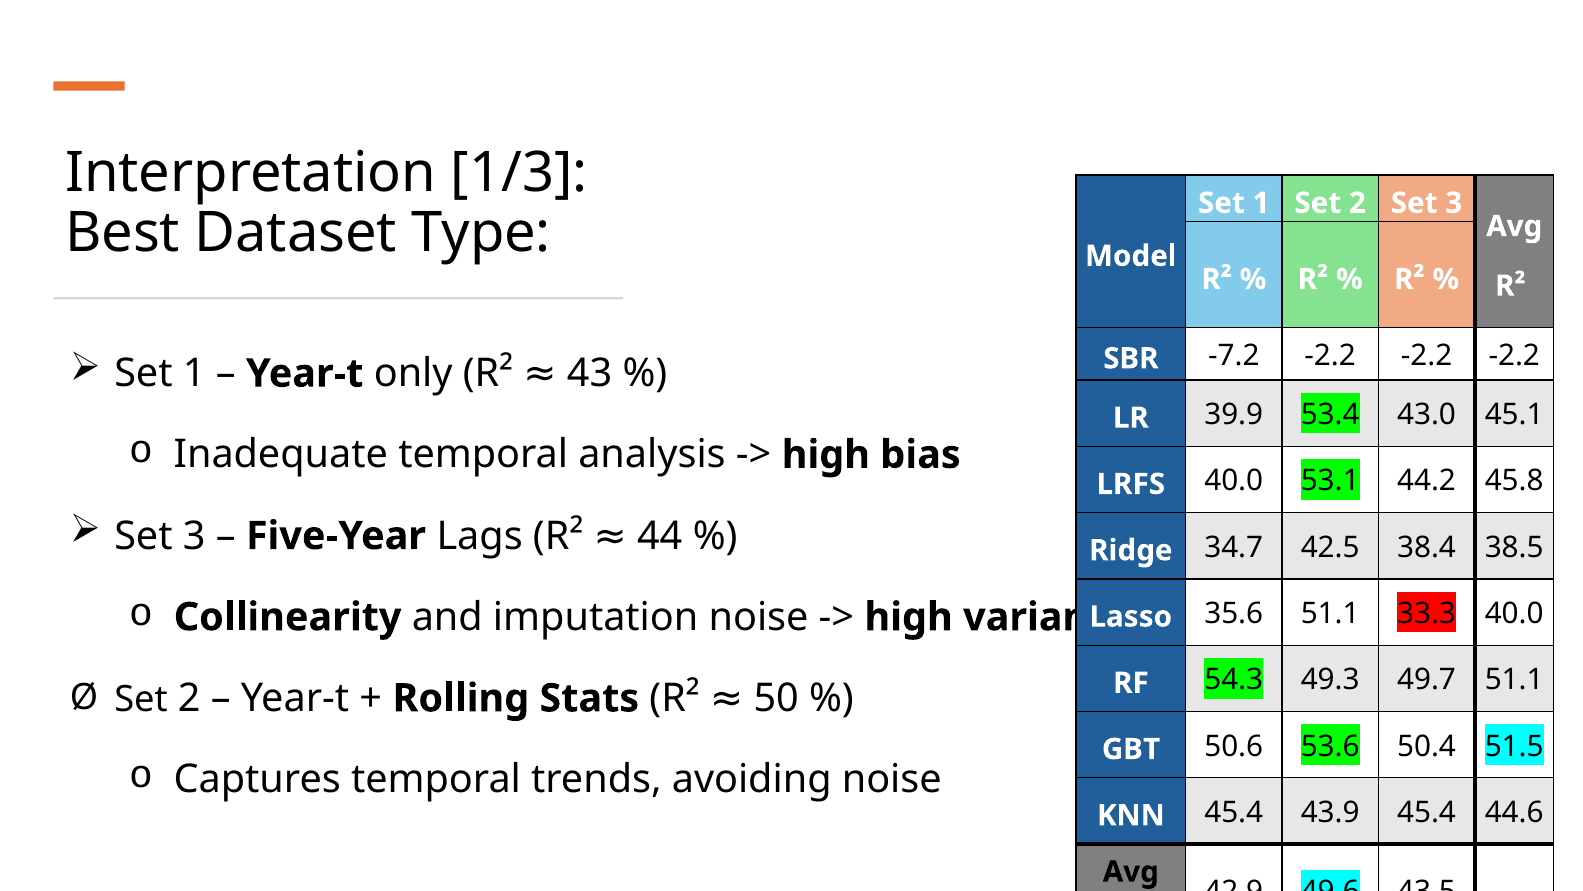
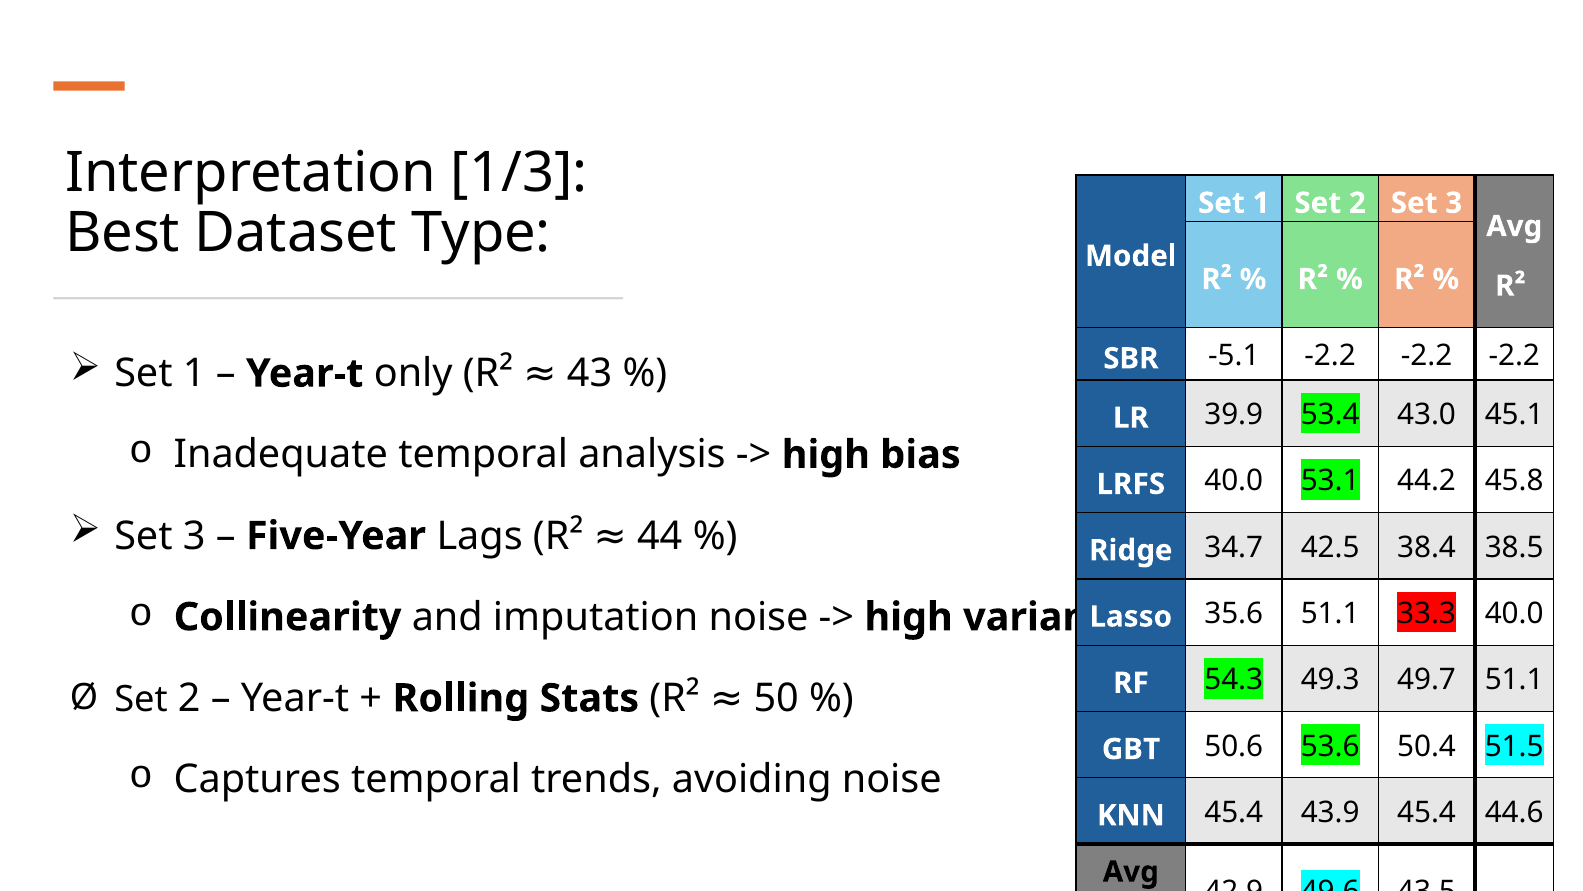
-7.2: -7.2 -> -5.1 (1234, 355)
